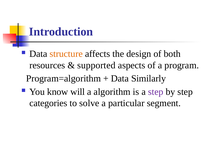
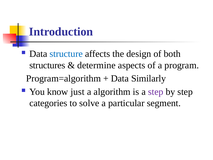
structure colour: orange -> blue (66, 54)
resources: resources -> structures (47, 65)
supported: supported -> determine (96, 65)
will: will -> just (78, 92)
